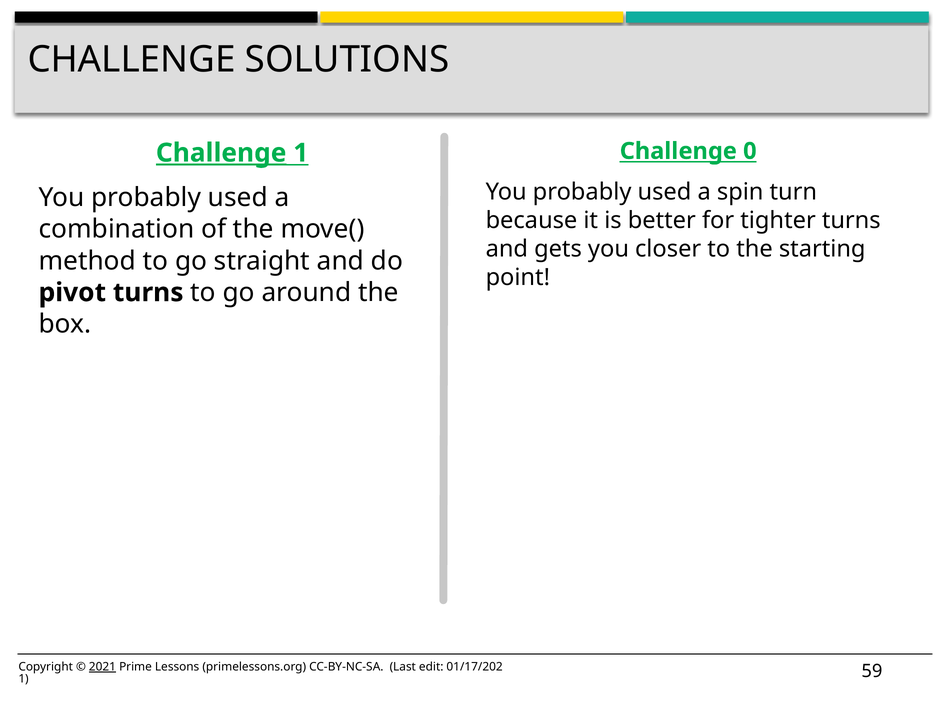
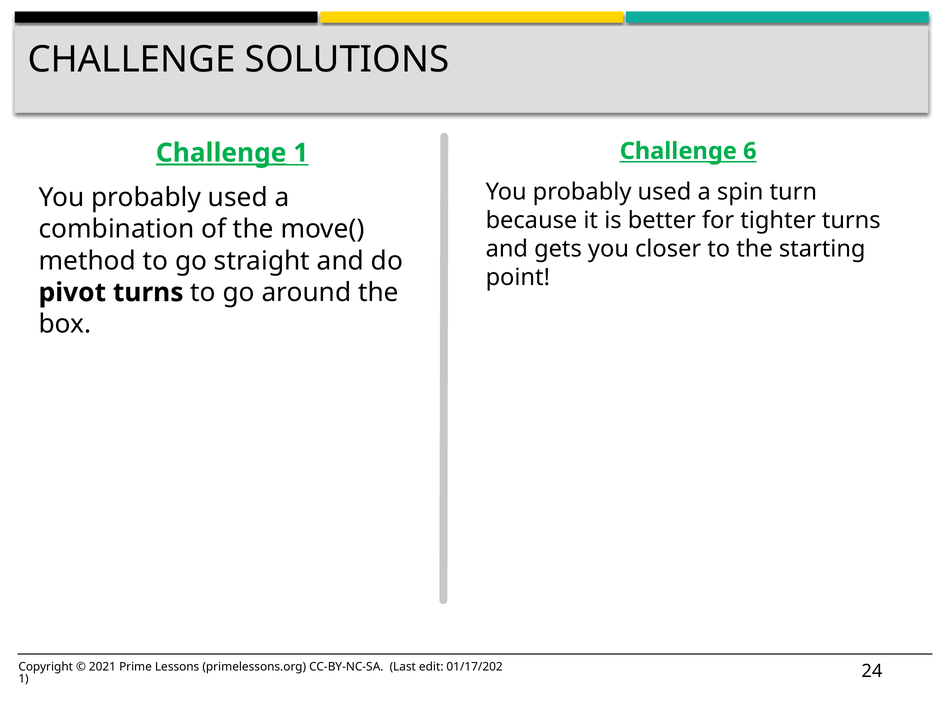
0: 0 -> 6 (750, 151)
2021 underline: present -> none (102, 666)
59: 59 -> 24 (872, 670)
